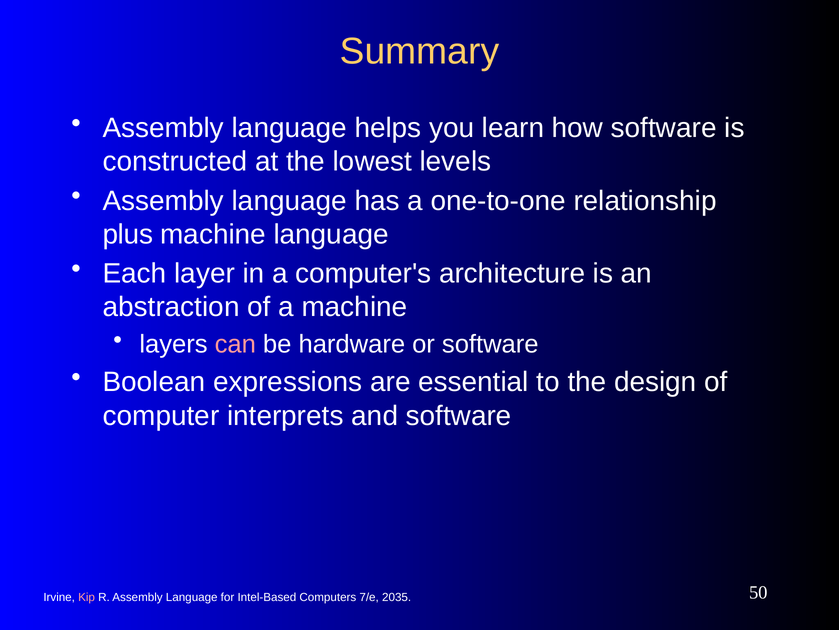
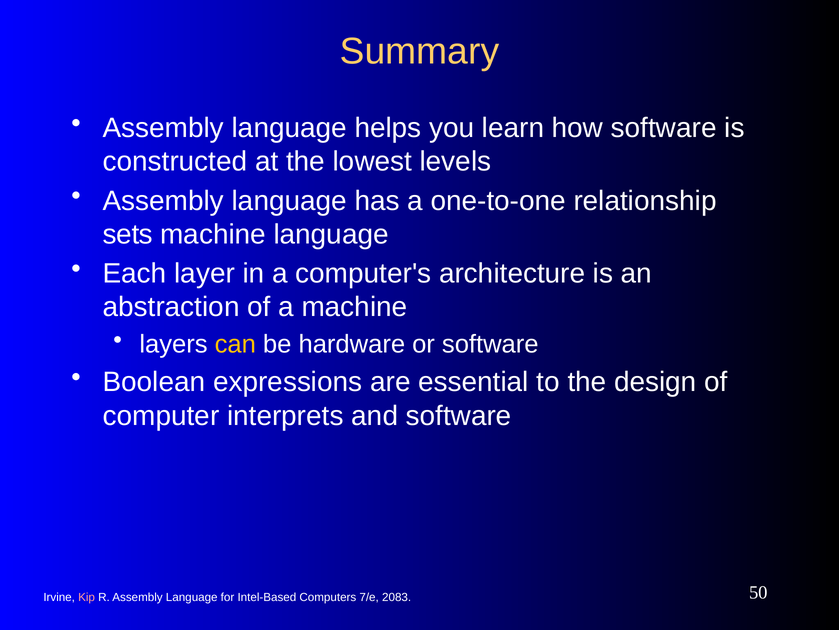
plus: plus -> sets (128, 234)
can colour: pink -> yellow (235, 344)
2035: 2035 -> 2083 (397, 597)
